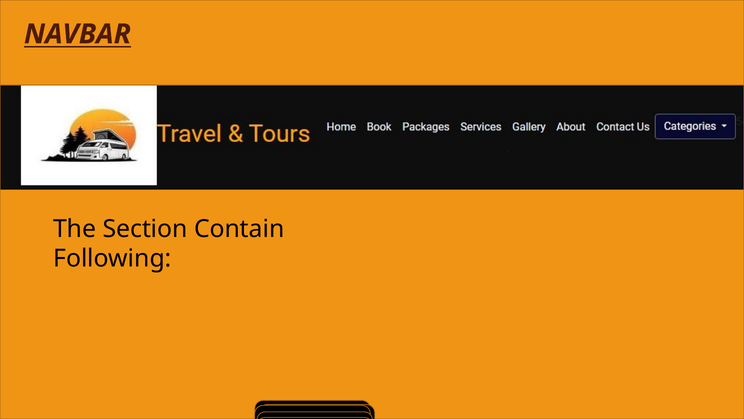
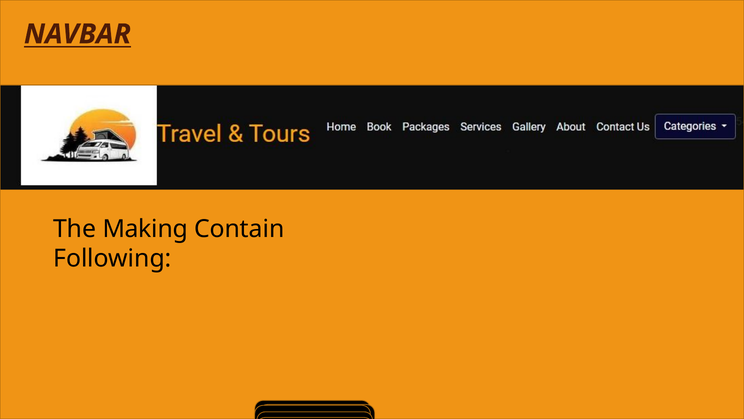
Section: Section -> Making (145, 229)
